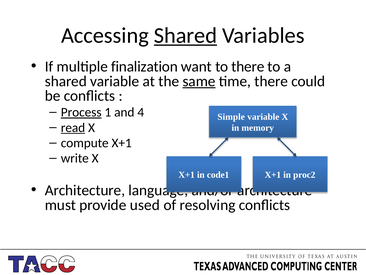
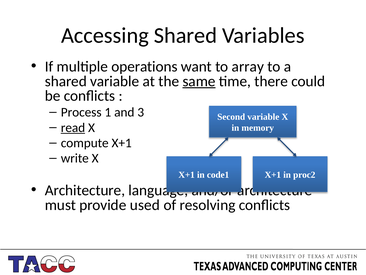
Shared underline: present -> none (185, 35)
finalization: finalization -> operations (144, 66)
to there: there -> array (248, 66)
Process underline: present -> none (81, 112)
4: 4 -> 3 (141, 112)
Simple: Simple -> Second (231, 117)
